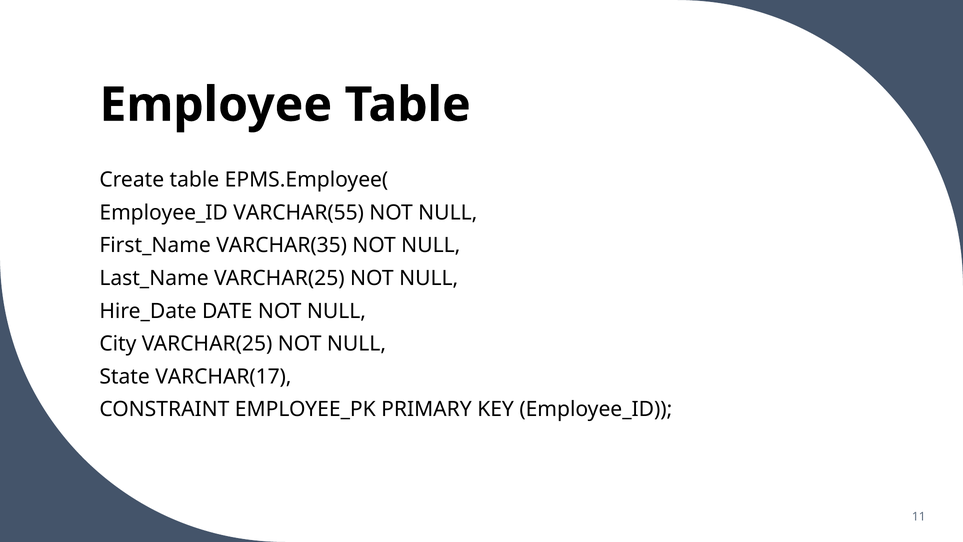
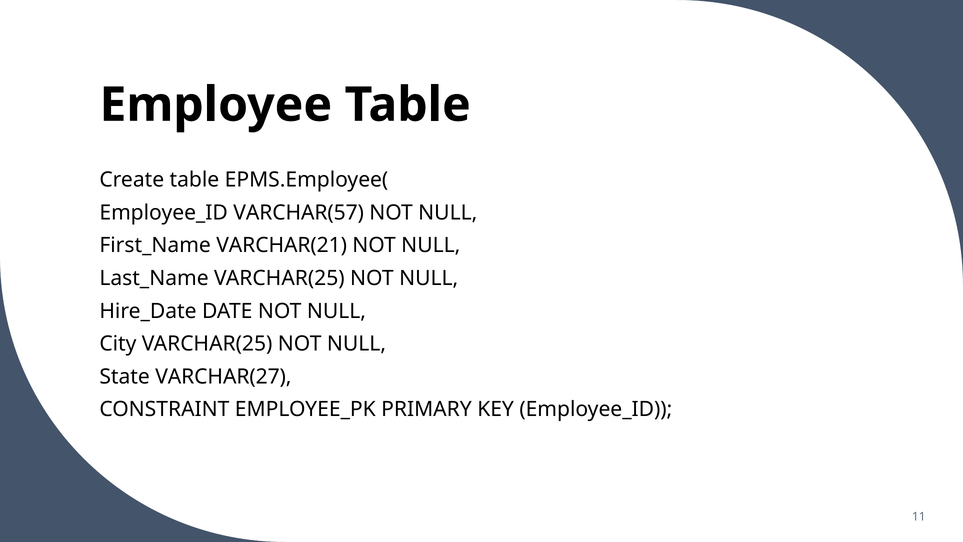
VARCHAR(55: VARCHAR(55 -> VARCHAR(57 (299, 213)
VARCHAR(35: VARCHAR(35 -> VARCHAR(21 (282, 245)
VARCHAR(17: VARCHAR(17 -> VARCHAR(27 (223, 376)
